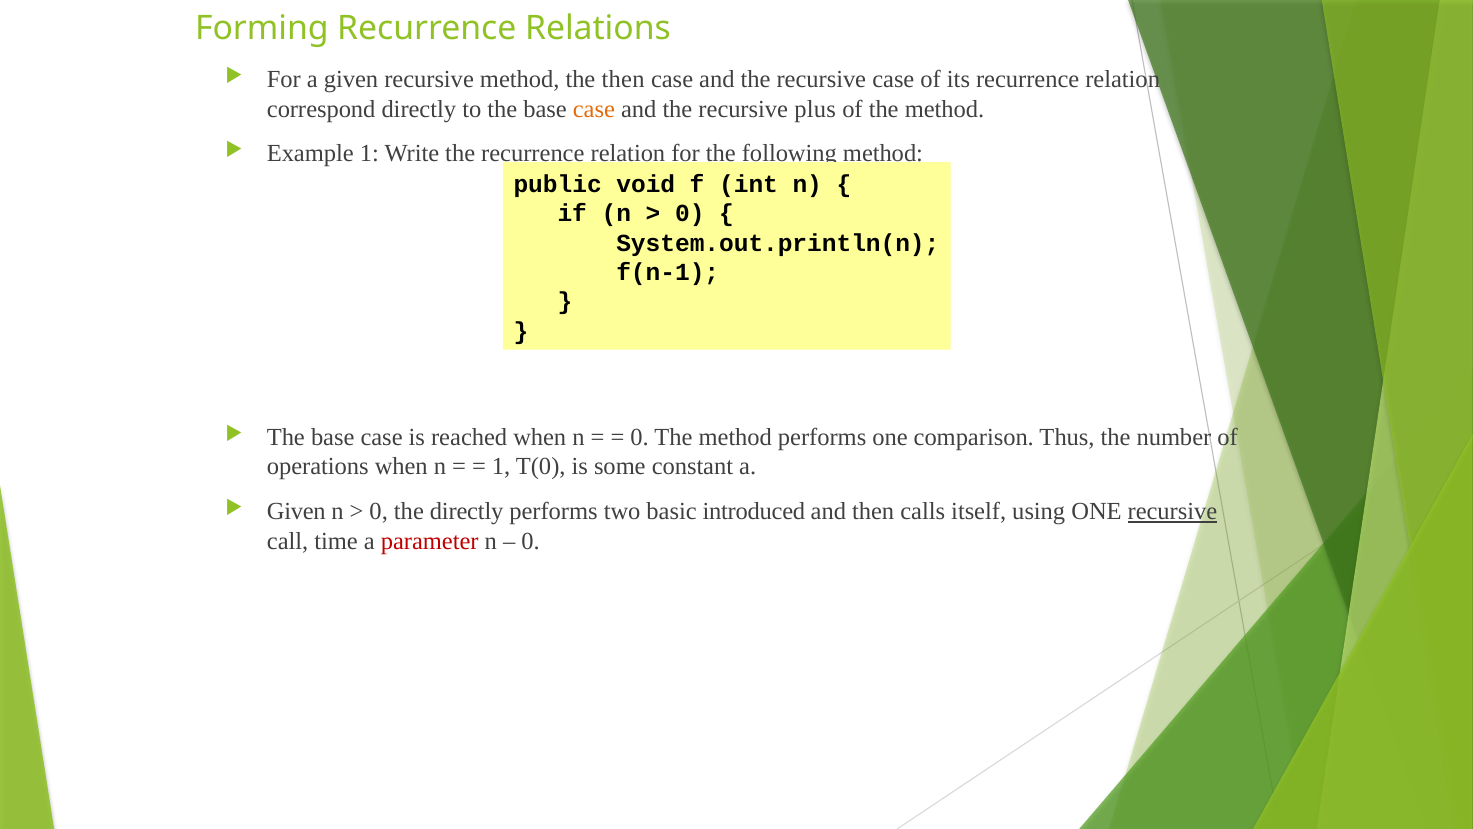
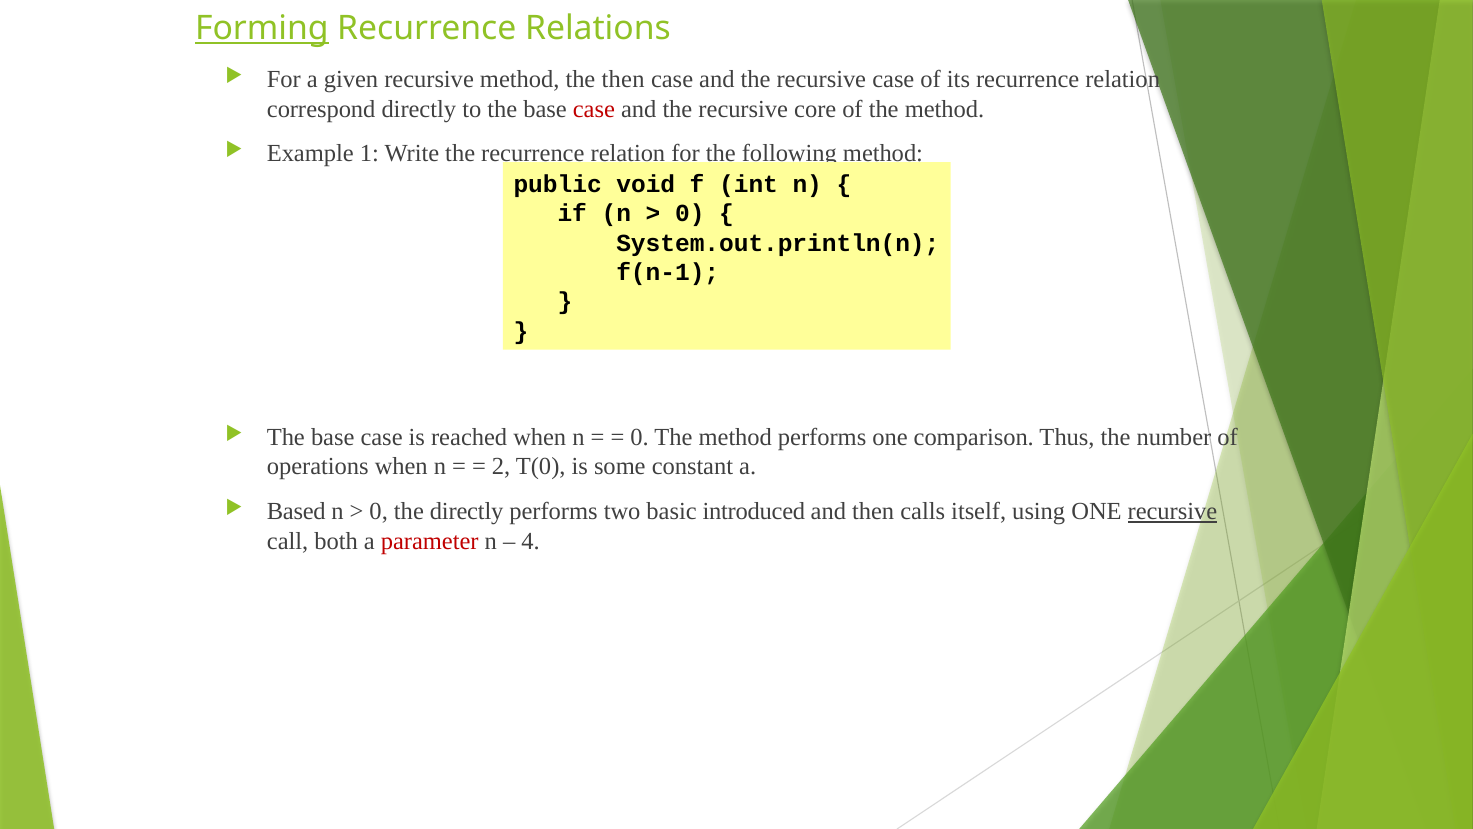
Forming underline: none -> present (262, 28)
case colour: orange -> red (594, 109)
plus: plus -> core (815, 109)
1: 1 -> 2 (501, 467)
Given: Given -> Based (296, 511)
time: time -> both (336, 541)
0: 0 -> 4 (531, 541)
